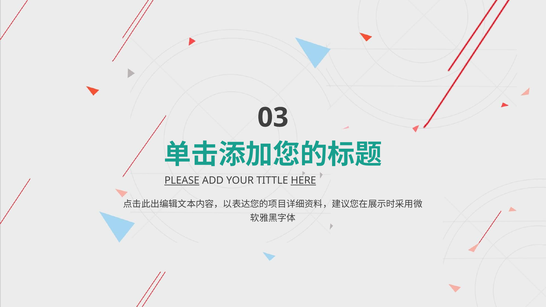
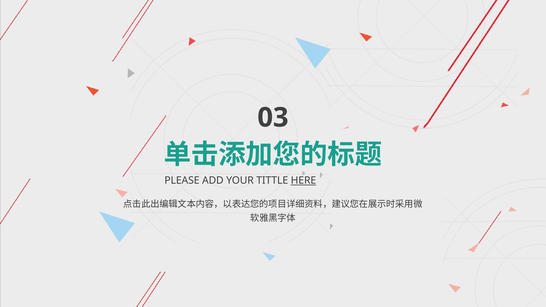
PLEASE underline: present -> none (182, 181)
